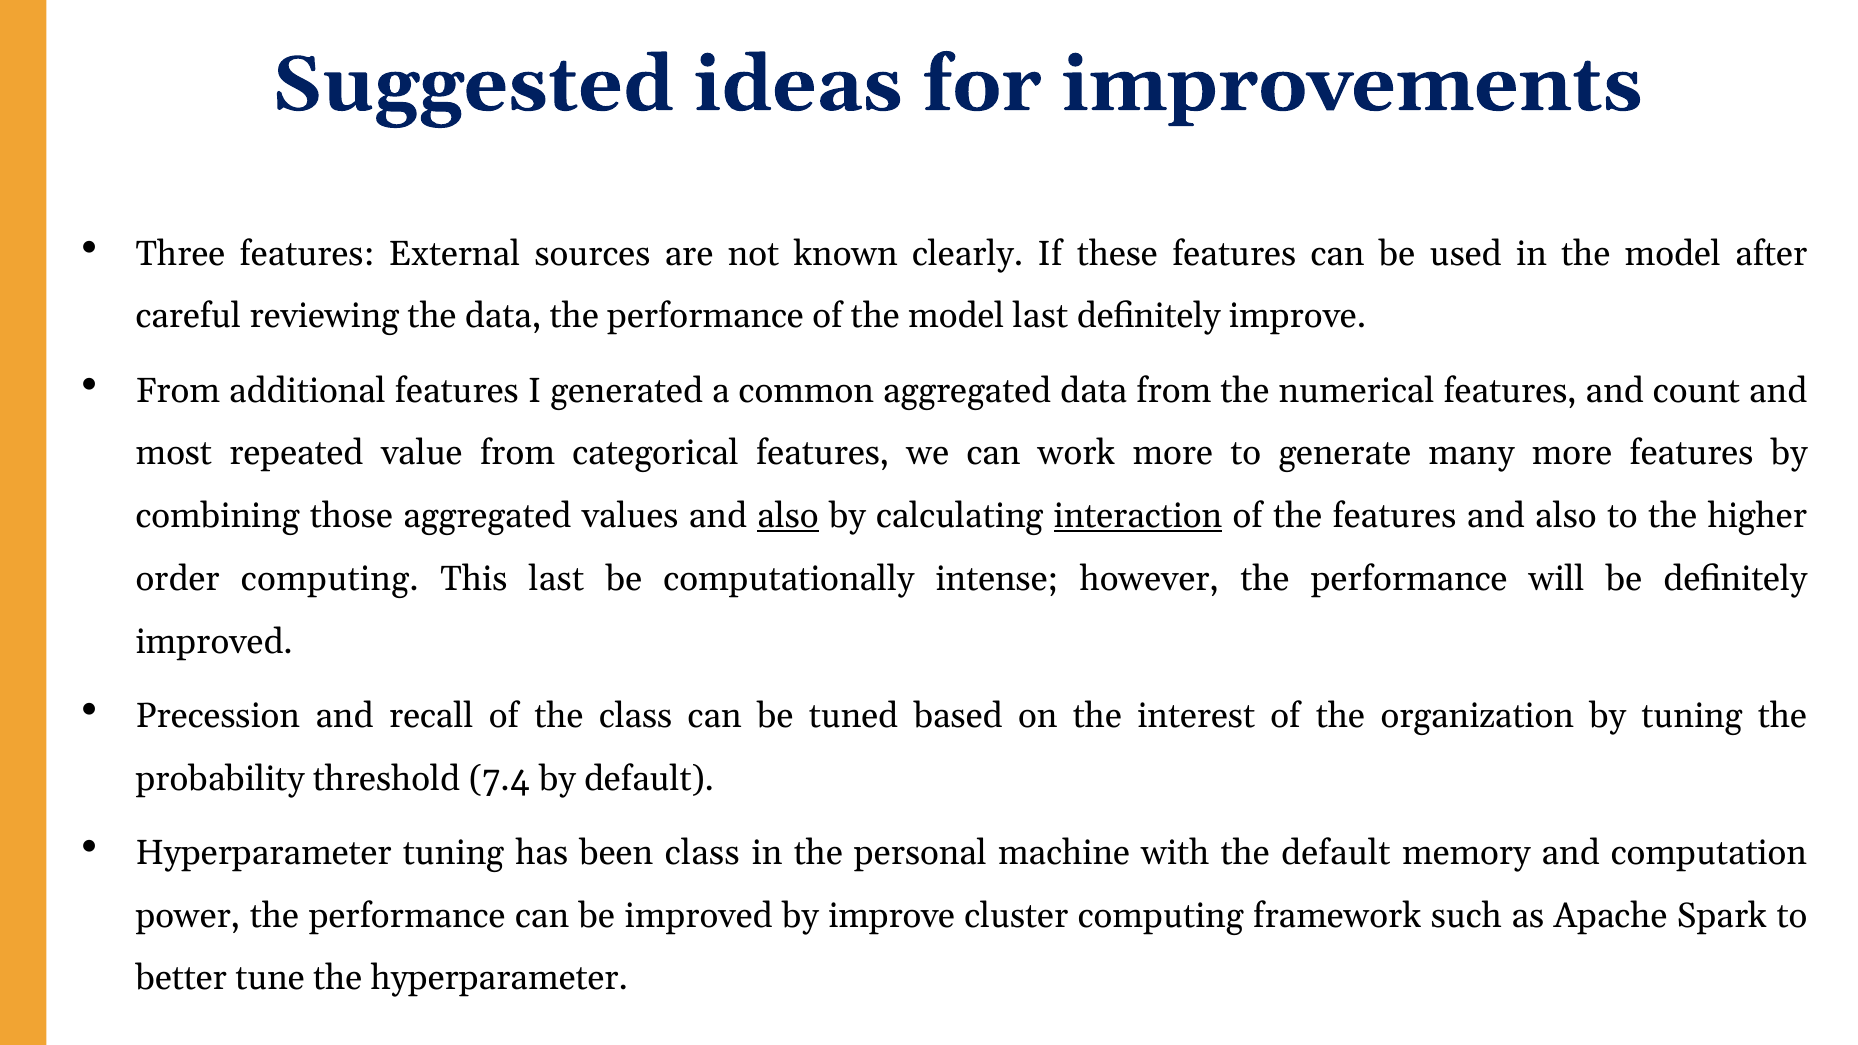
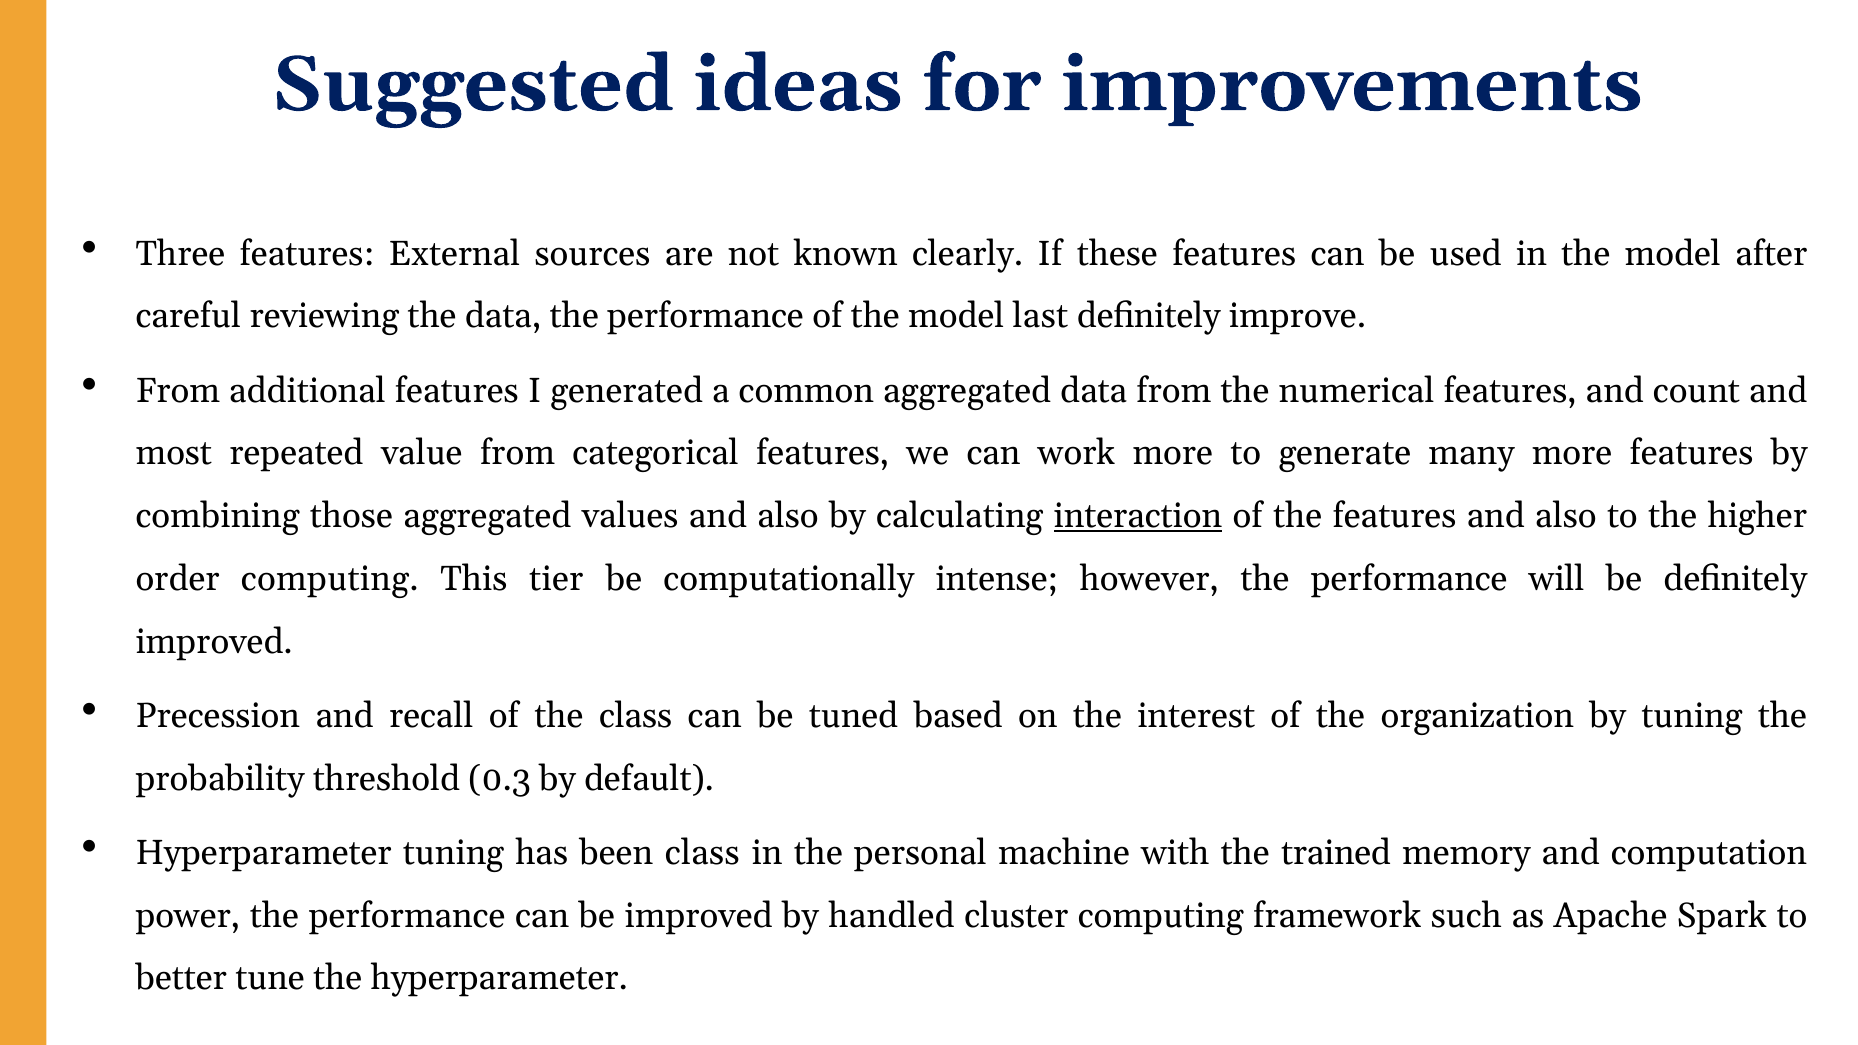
also underline: present -> none (788, 516)
This last: last -> tier (556, 579)
7.4: 7.4 -> 0.3 (500, 779)
the default: default -> trained (1336, 853)
by improve: improve -> handled (892, 916)
